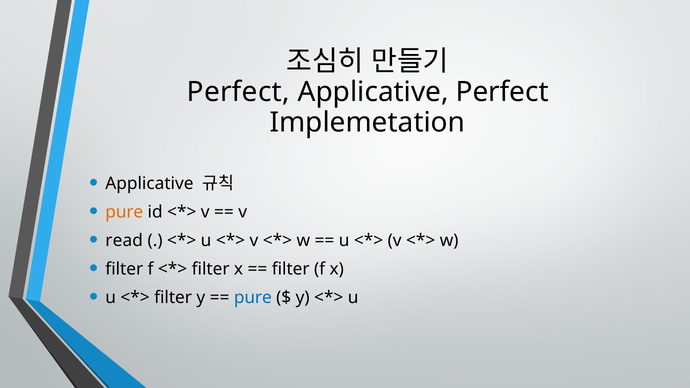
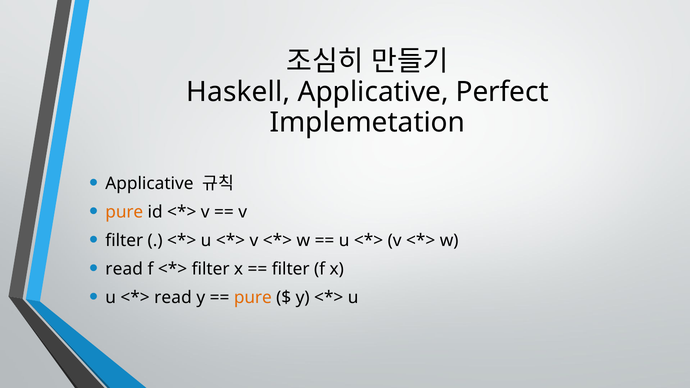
Perfect: Perfect -> Haskell (238, 92)
read: read -> filter (124, 241)
filter: filter -> read (124, 269)
filter: filter -> read (173, 297)
pure colour: blue -> orange (253, 297)
